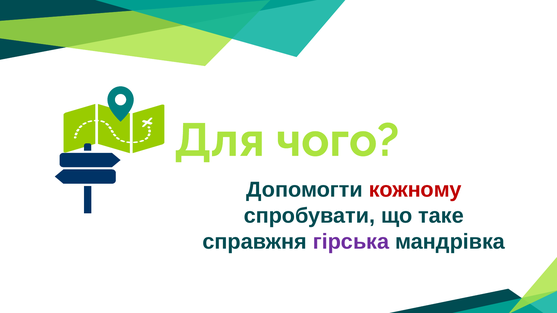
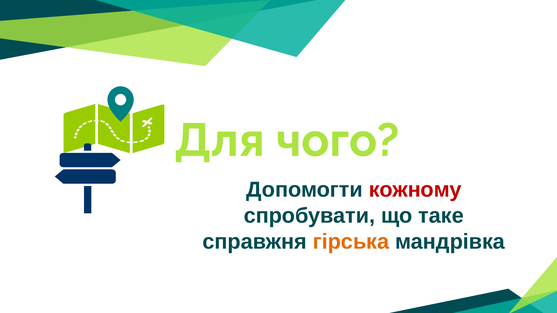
гірська colour: purple -> orange (351, 242)
